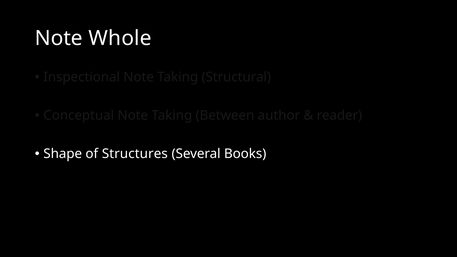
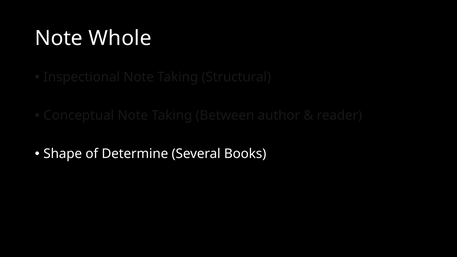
Structures: Structures -> Determine (135, 154)
